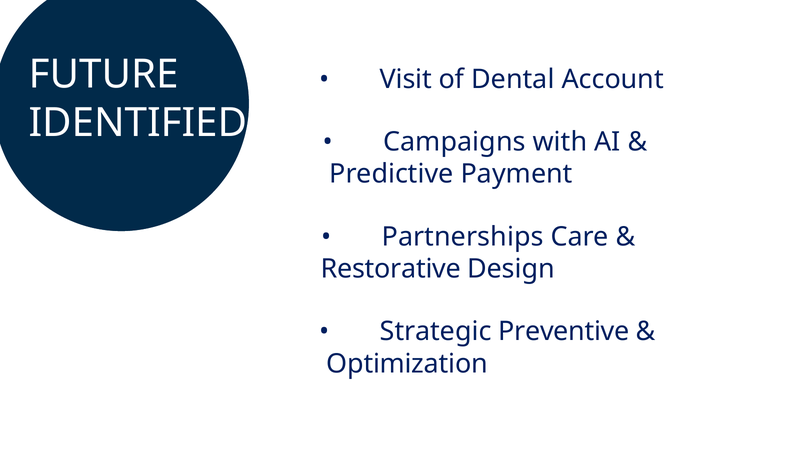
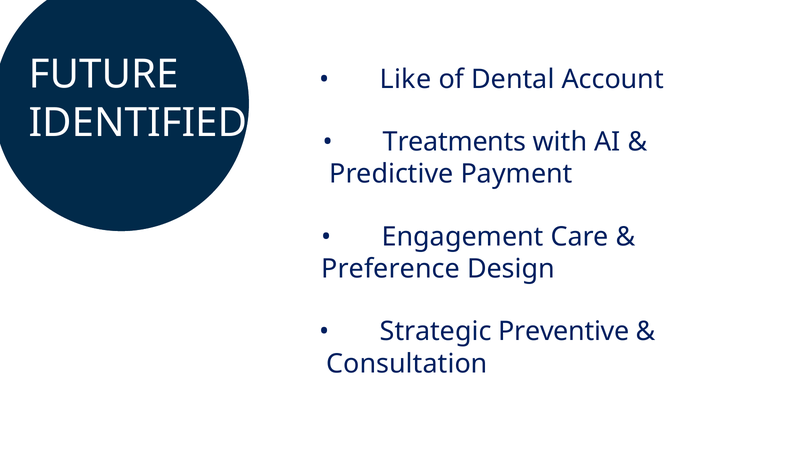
Visit: Visit -> Like (406, 79)
Campaigns: Campaigns -> Treatments (455, 142)
Partnerships: Partnerships -> Engagement (463, 237)
Restorative: Restorative -> Preference (391, 269)
Optimization: Optimization -> Consultation (407, 364)
